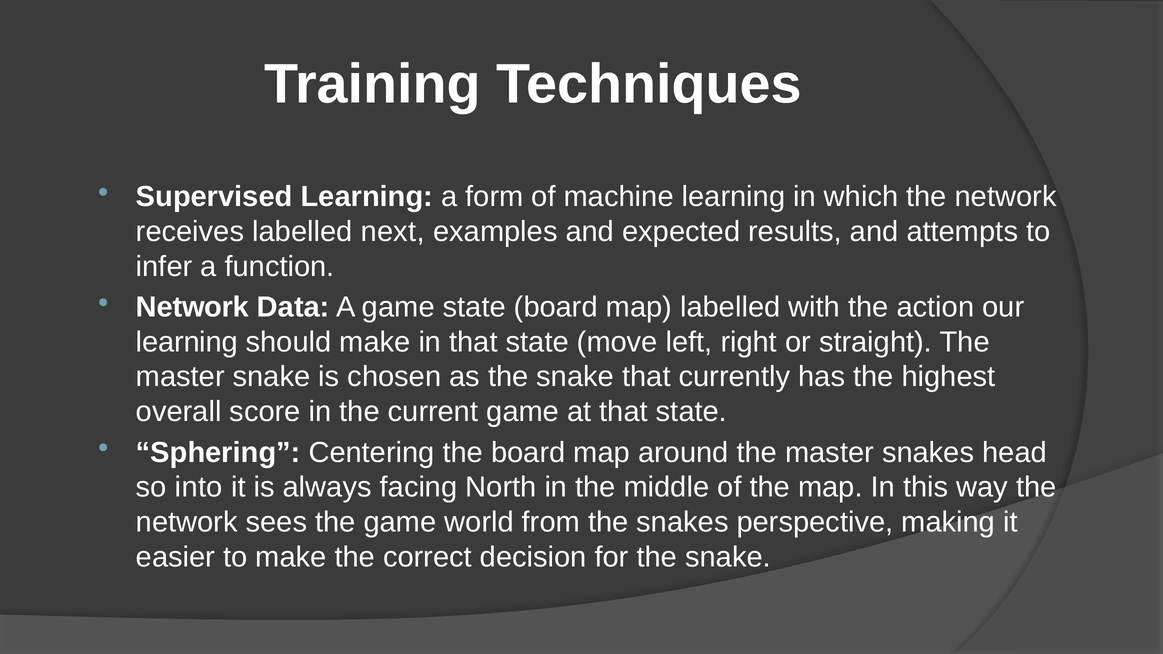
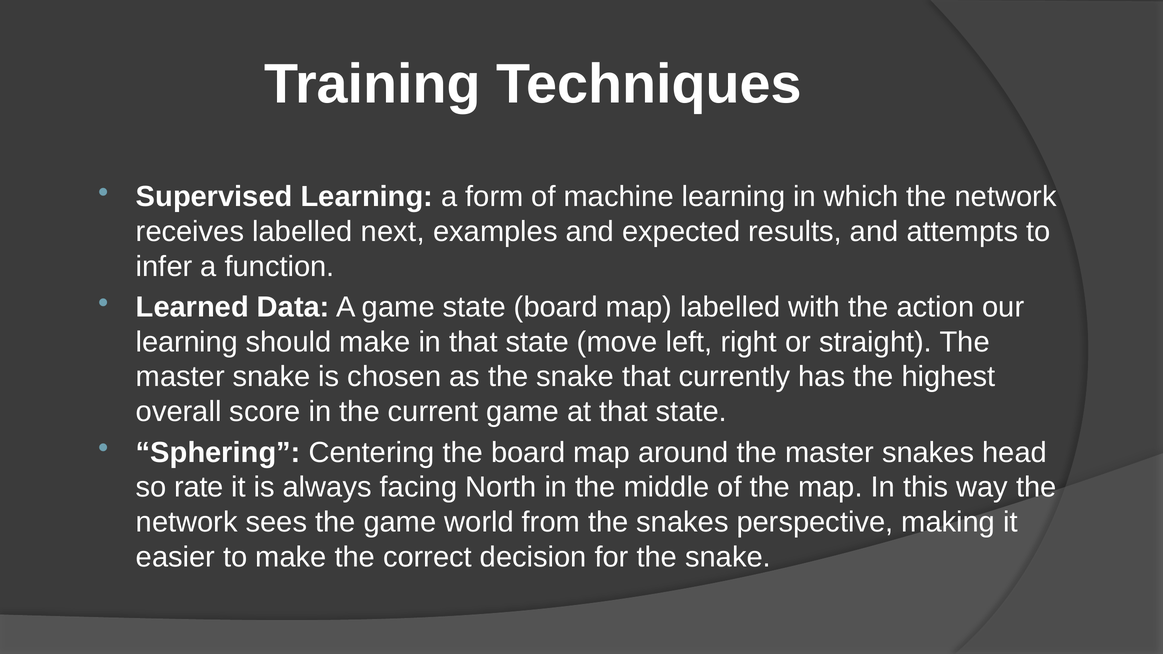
Network: Network -> Learned (192, 307)
into: into -> rate (199, 487)
